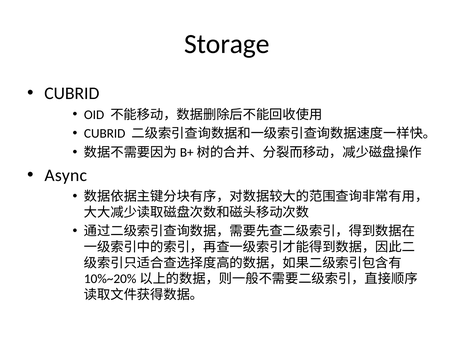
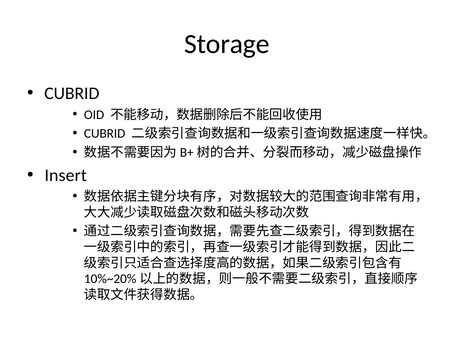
Async: Async -> Insert (66, 176)
